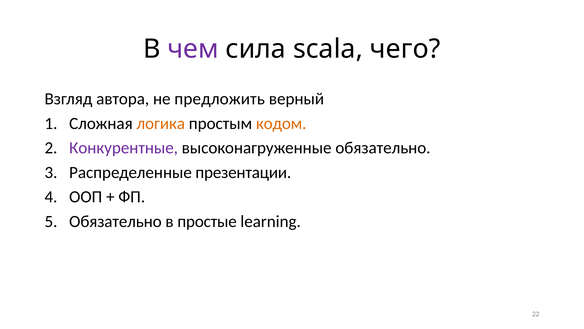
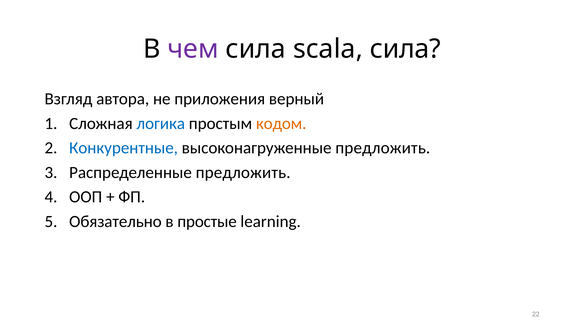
scala чего: чего -> сила (405, 49)
предложить: предложить -> приложения (220, 99)
логика colour: orange -> blue (161, 123)
Конкурентные colour: purple -> blue (124, 148)
высоконагруженные обязательно: обязательно -> предложить (383, 148)
Распределенные презентации: презентации -> предложить (243, 172)
